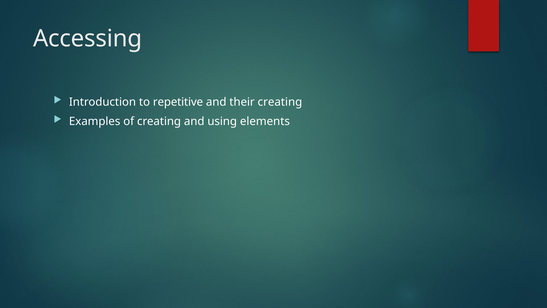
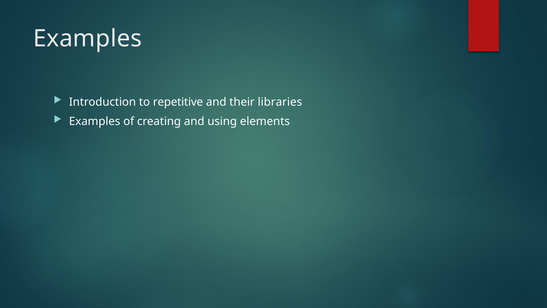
Accessing: Accessing -> Examples (88, 38)
their creating: creating -> libraries (280, 102)
